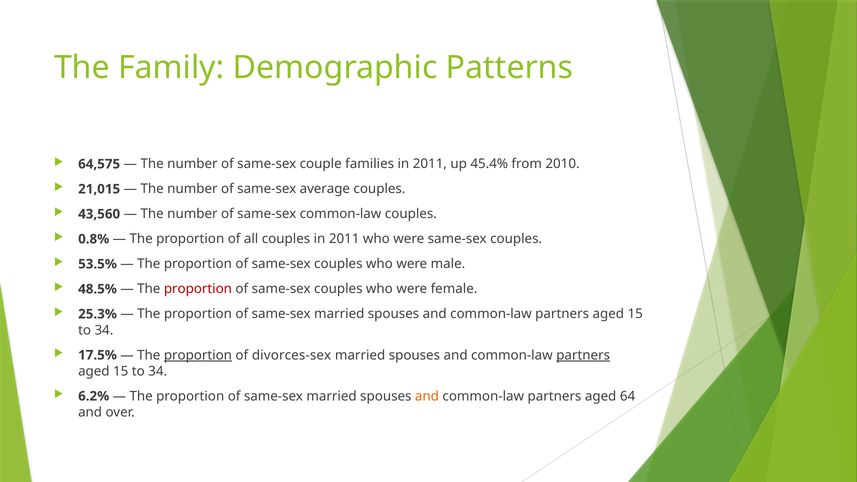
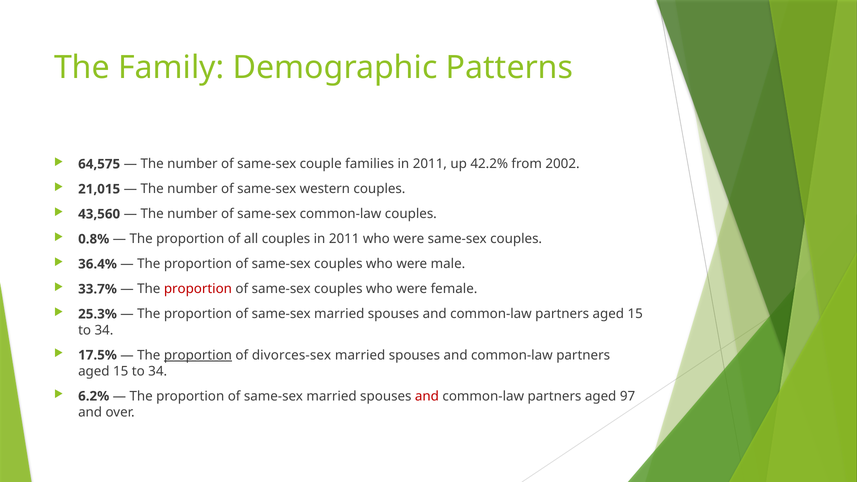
45.4%: 45.4% -> 42.2% (489, 164)
2010: 2010 -> 2002 (563, 164)
average: average -> western (325, 189)
53.5%: 53.5% -> 36.4% (98, 264)
48.5%: 48.5% -> 33.7% (98, 289)
partners underline: present -> none (583, 355)
and colour: orange -> red (427, 396)
64: 64 -> 97 (628, 396)
